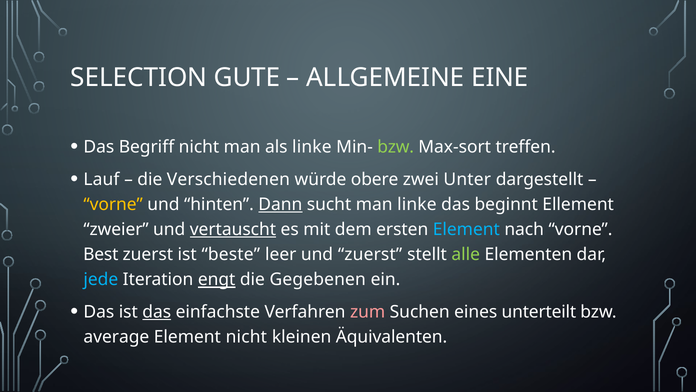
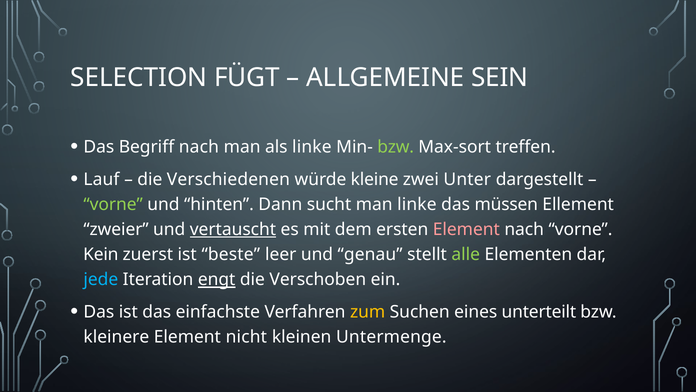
GUTE: GUTE -> FÜGT (247, 77)
EINE: EINE -> SEIN (500, 77)
Begriff nicht: nicht -> nach (199, 147)
obere: obere -> kleine (375, 179)
vorne colour: yellow -> light green (113, 204)
Dann underline: present -> none (280, 204)
beginnt: beginnt -> müssen (506, 204)
Element colour: light blue -> pink (466, 229)
Best: Best -> Kein (101, 254)
und zuerst: zuerst -> genau (370, 254)
Gegebenen: Gegebenen -> Verschoben (318, 279)
das underline: present -> none (157, 312)
zum colour: pink -> yellow (368, 312)
average: average -> kleinere (116, 337)
Äquivalenten: Äquivalenten -> Untermenge (391, 337)
